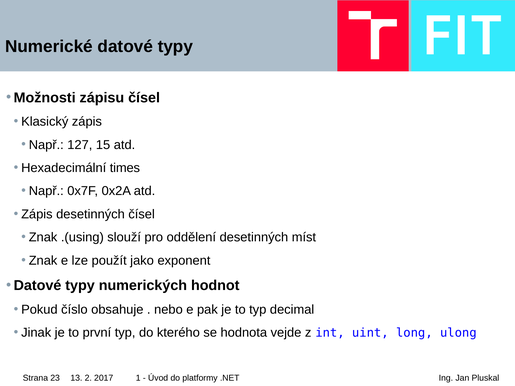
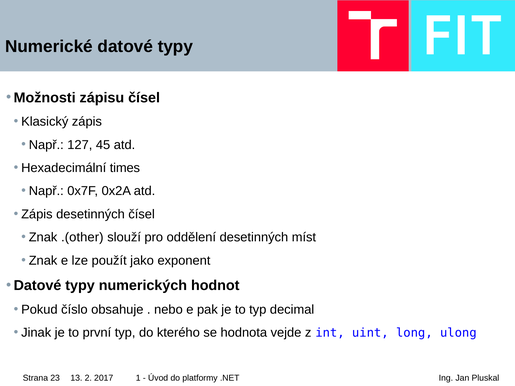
15: 15 -> 45 (103, 145)
.(using: .(using -> .(other (82, 238)
